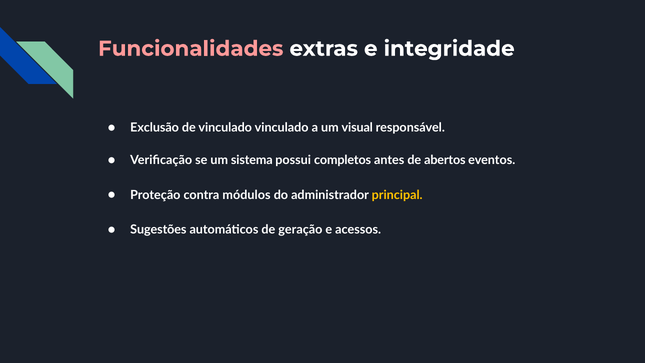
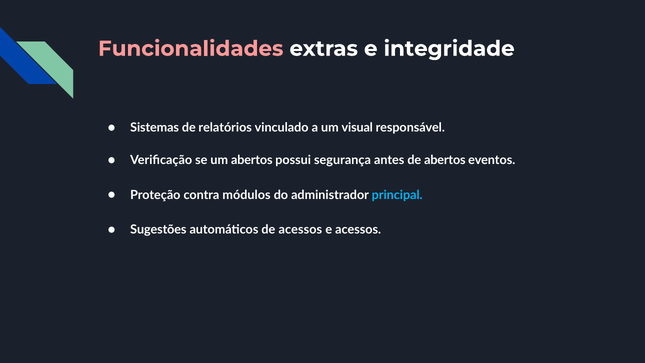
Exclusão: Exclusão -> Sistemas (155, 128)
de vinculado: vinculado -> relatórios (225, 128)
um sistema: sistema -> abertos (252, 160)
completos: completos -> segurança (342, 160)
principal colour: yellow -> light blue (397, 195)
de geração: geração -> acessos (300, 230)
